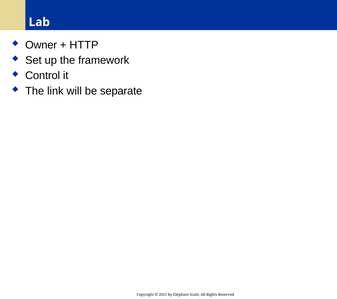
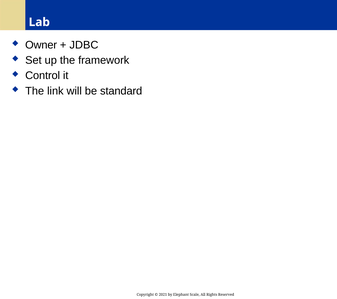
HTTP: HTTP -> JDBC (84, 45)
separate: separate -> standard (121, 91)
